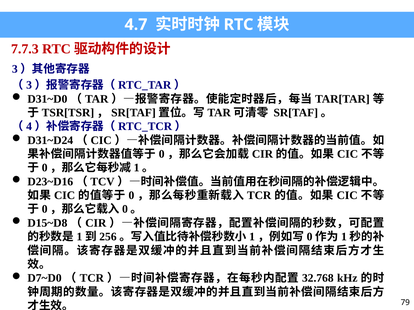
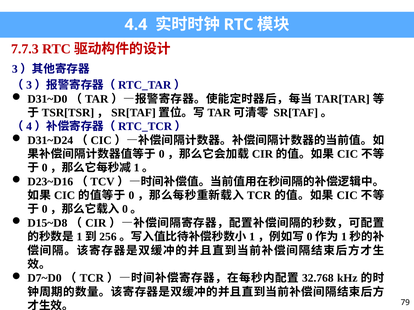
4.7: 4.7 -> 4.4 (136, 25)
